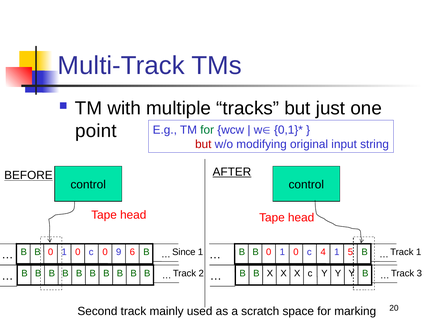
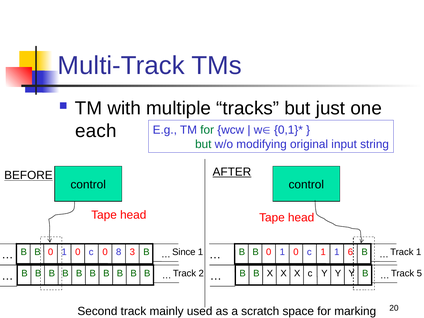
point: point -> each (96, 131)
but colour: red -> green (203, 144)
9: 9 -> 8 (119, 252)
6: 6 -> 3 (132, 252)
c 4: 4 -> 1 (323, 252)
5: 5 -> 6 (350, 252)
3: 3 -> 5 (419, 273)
